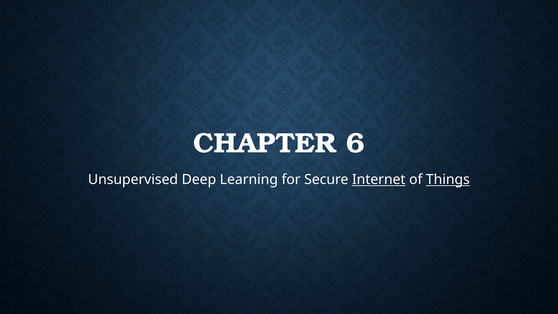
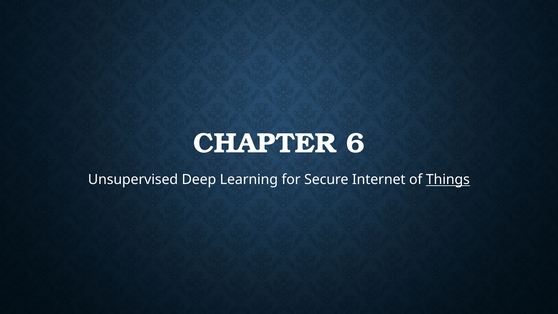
Internet underline: present -> none (379, 180)
